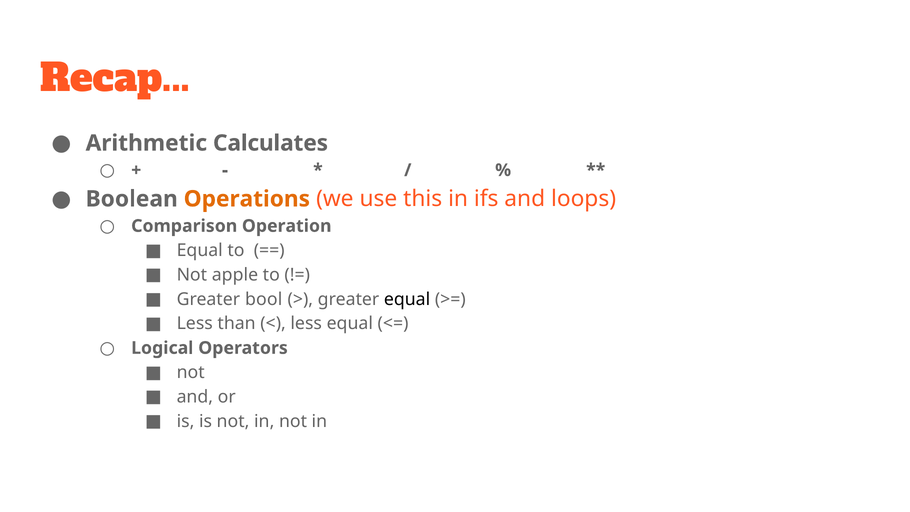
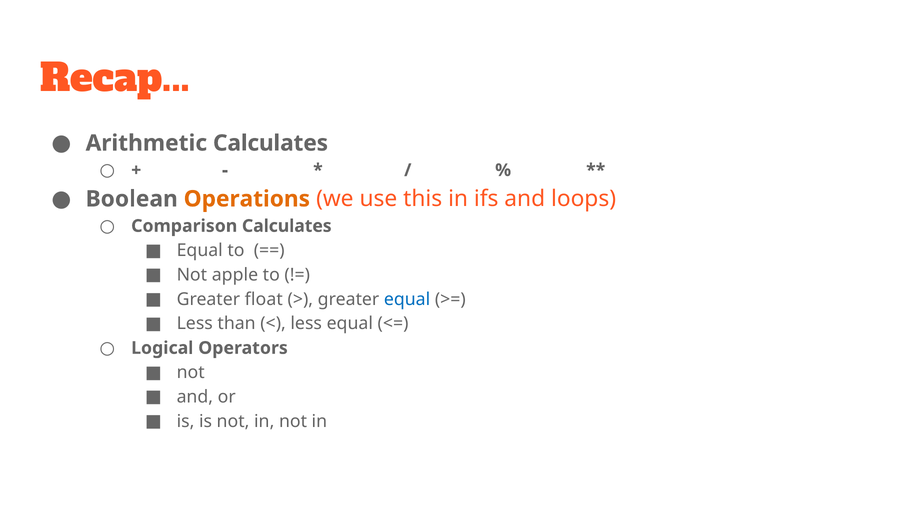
Comparison Operation: Operation -> Calculates (287, 226)
bool: bool -> float (264, 299)
equal colour: black -> blue (407, 299)
